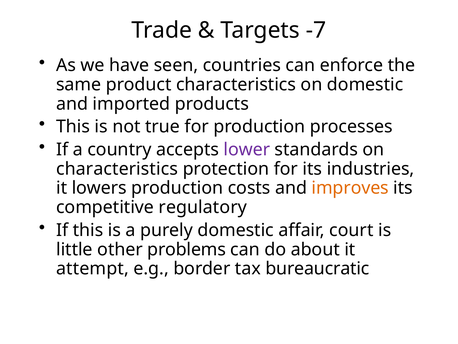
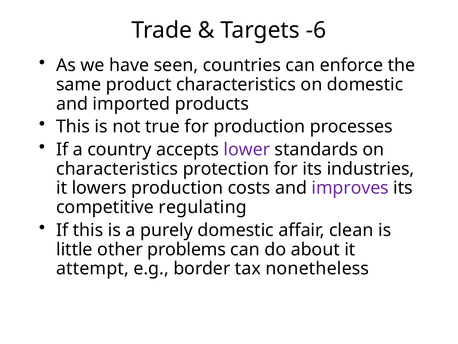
-7: -7 -> -6 (316, 30)
improves colour: orange -> purple (350, 188)
regulatory: regulatory -> regulating (203, 207)
court: court -> clean (351, 230)
bureaucratic: bureaucratic -> nonetheless (317, 268)
